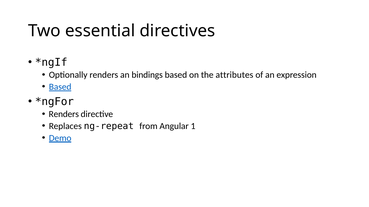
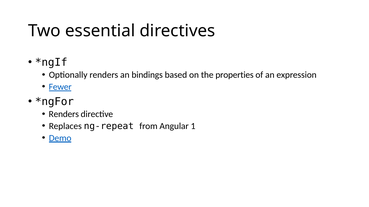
attributes: attributes -> properties (235, 75)
Based: Based -> Fewer (60, 87)
